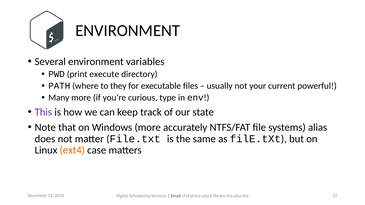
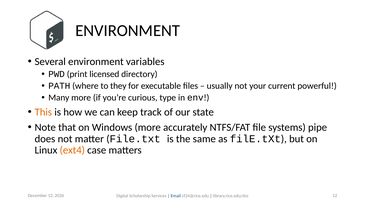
execute: execute -> licensed (104, 74)
This colour: purple -> orange (43, 112)
alias: alias -> pipe (318, 127)
